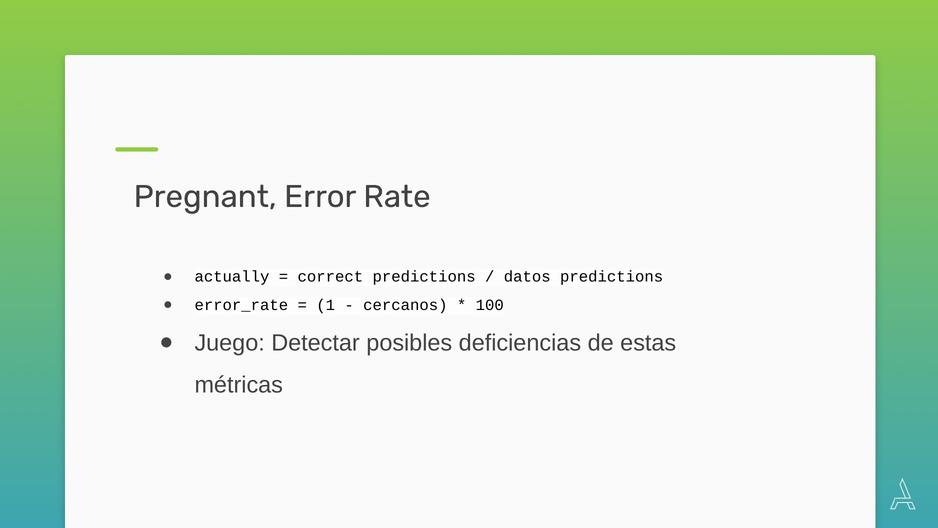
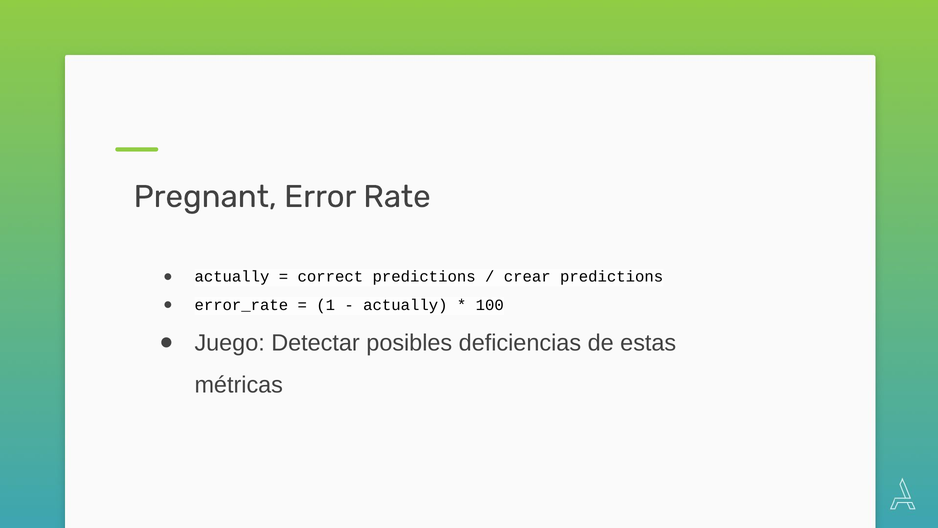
datos: datos -> crear (527, 277)
cercanos: cercanos -> actually (405, 305)
